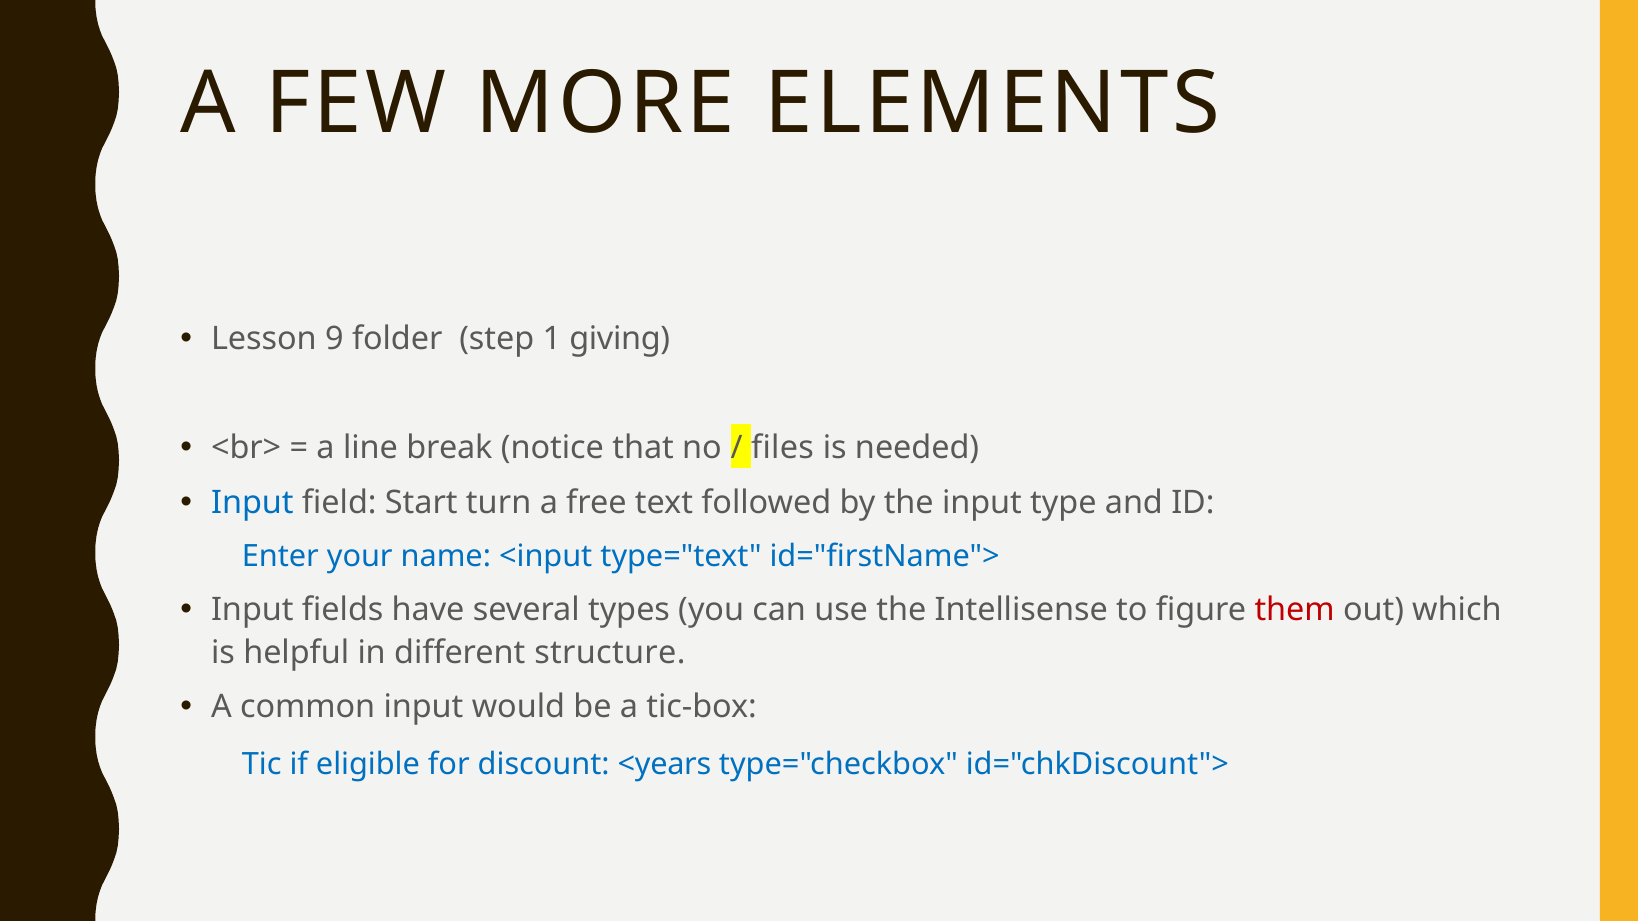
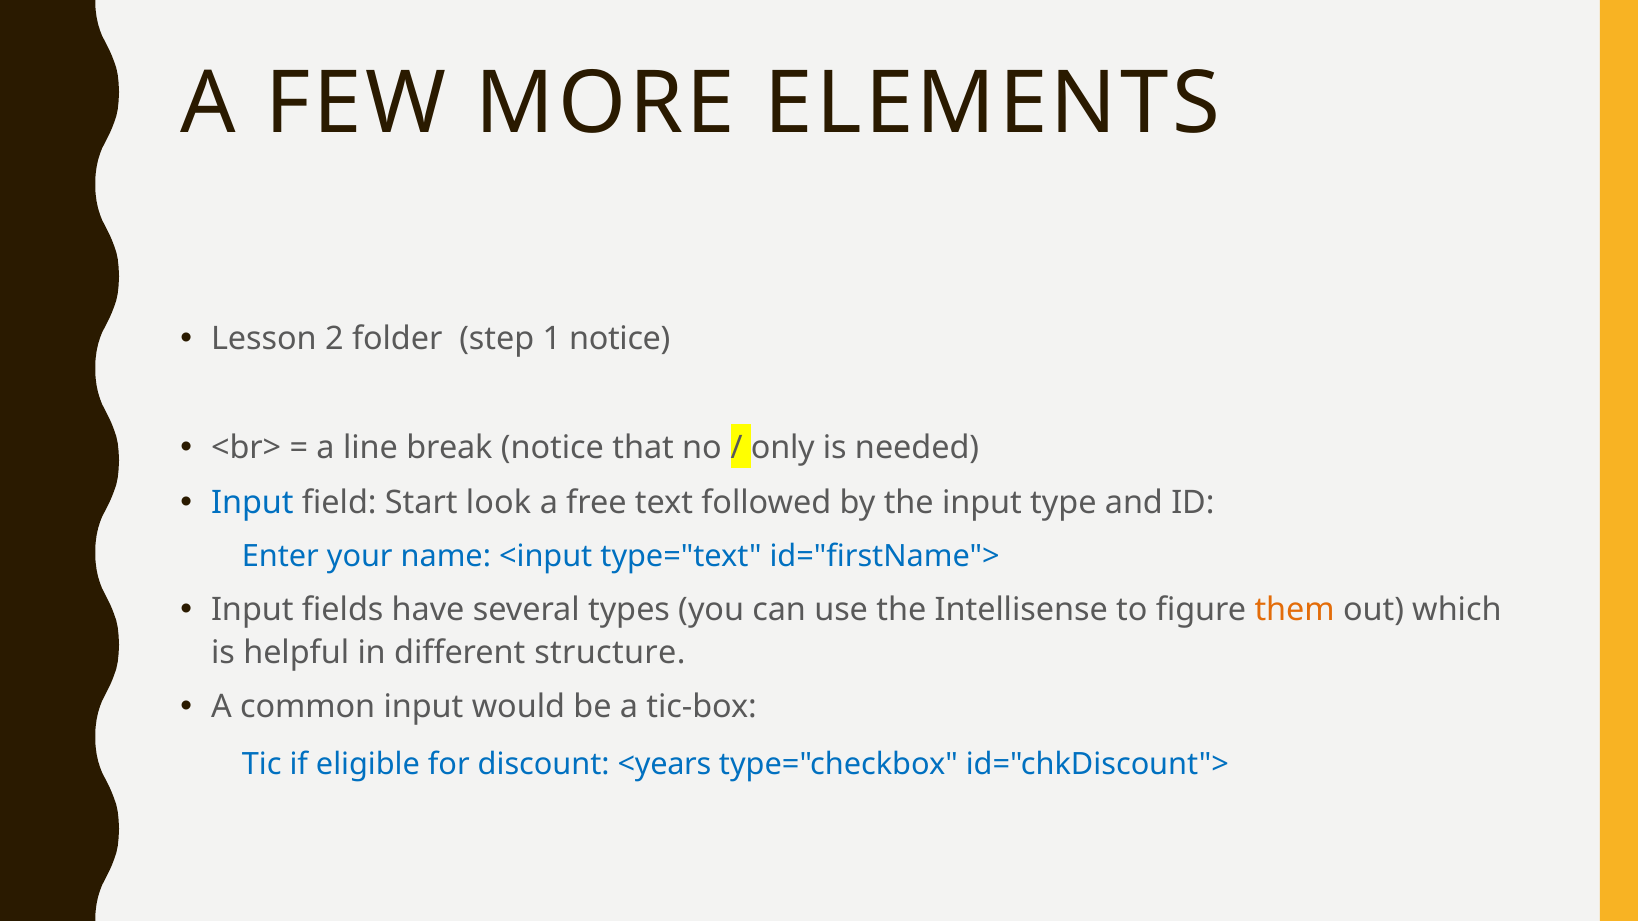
9: 9 -> 2 (334, 339)
1 giving: giving -> notice (620, 339)
files: files -> only (783, 448)
turn: turn -> look (499, 503)
them colour: red -> orange (1295, 610)
